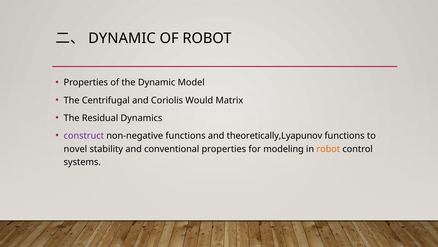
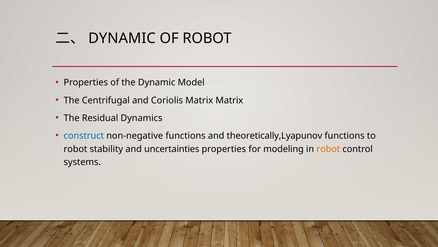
Coriolis Would: Would -> Matrix (199, 100)
construct colour: purple -> blue (84, 135)
novel: novel -> robot (75, 149)
conventional: conventional -> uncertainties (172, 149)
